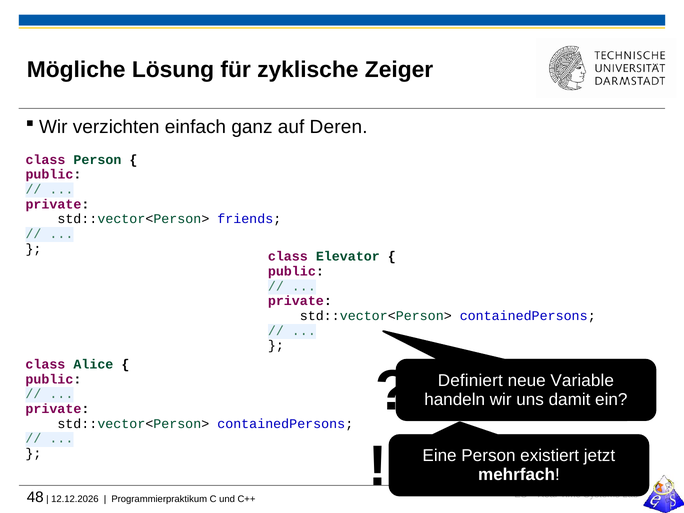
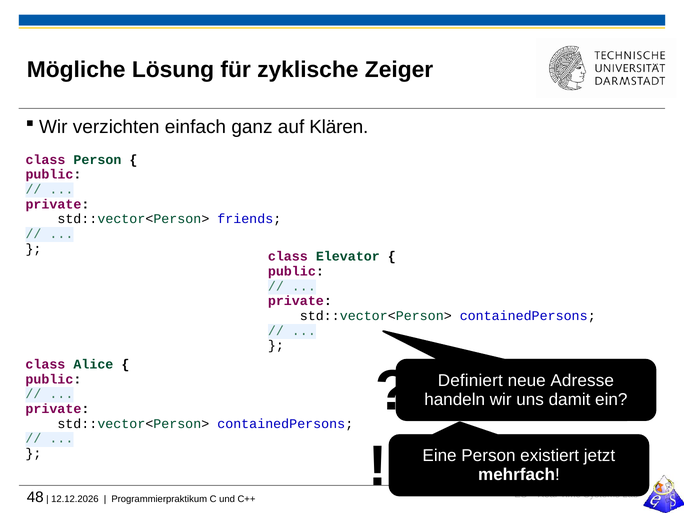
Deren: Deren -> Klären (339, 127)
Variable: Variable -> Adresse (582, 380)
